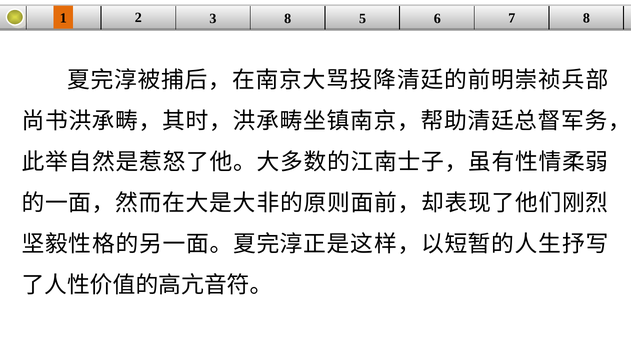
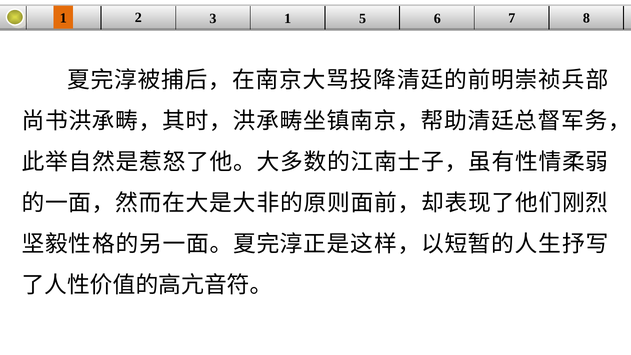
3 8: 8 -> 1 (288, 19)
